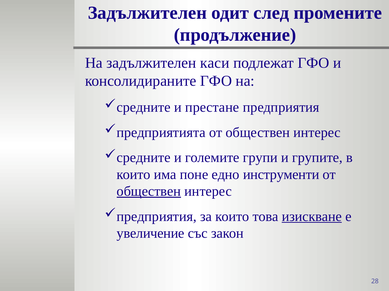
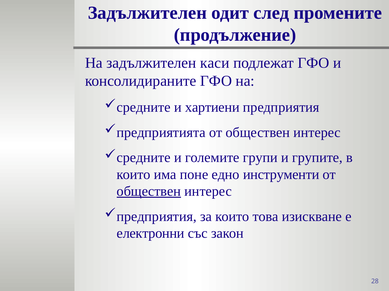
престане: престане -> хартиени (212, 107)
изискване underline: present -> none (312, 217)
увеличение: увеличение -> електронни (151, 234)
